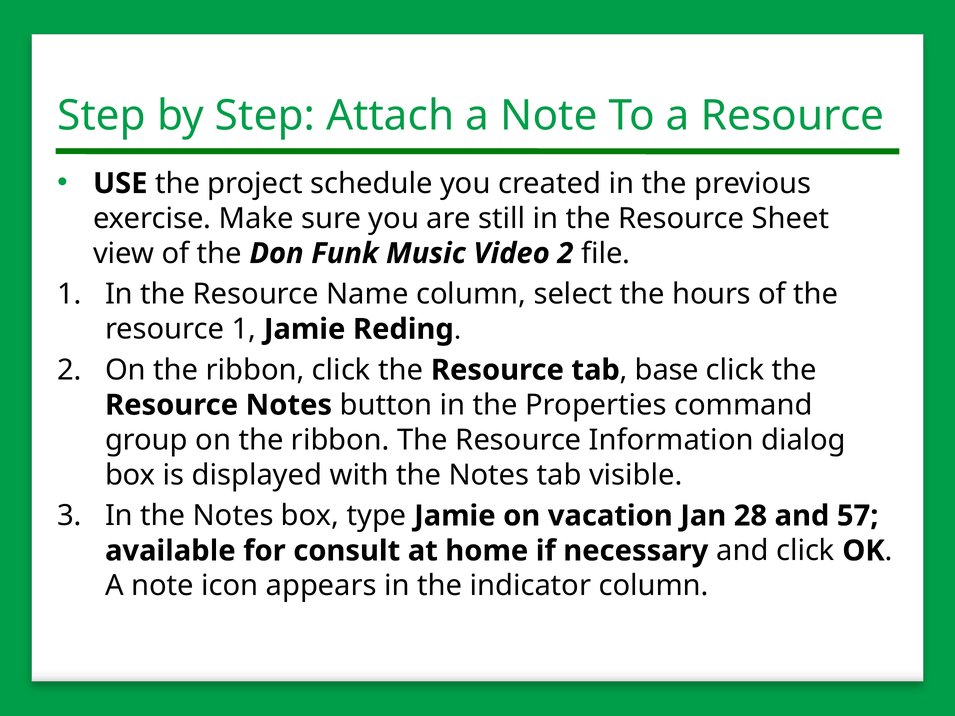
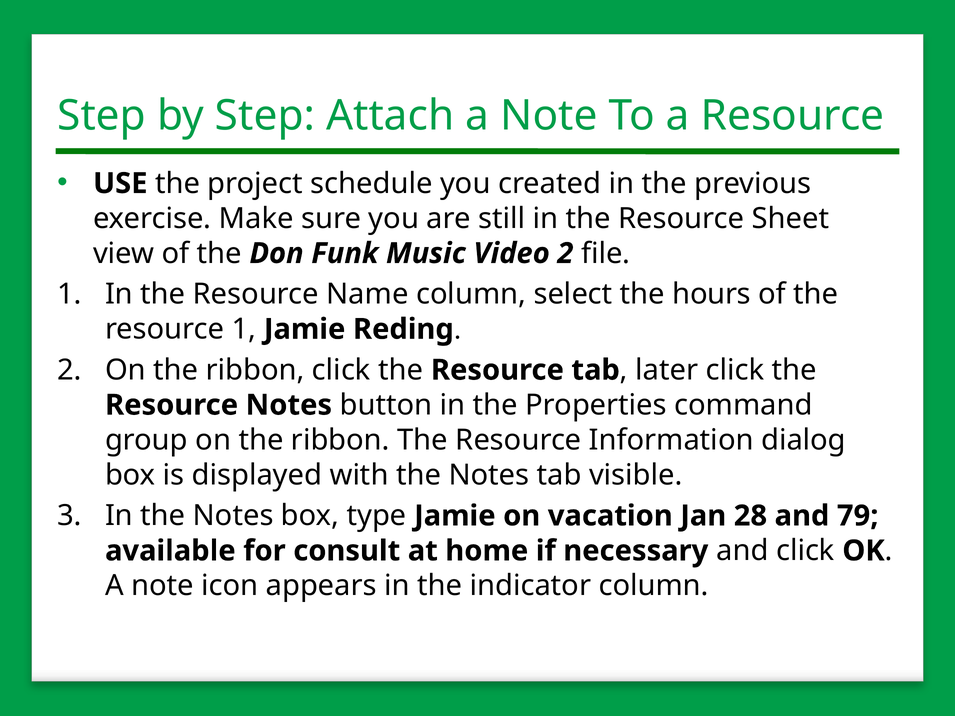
base: base -> later (667, 370)
57: 57 -> 79 (858, 516)
